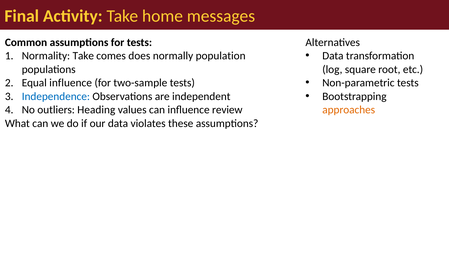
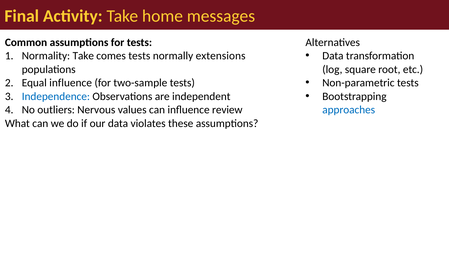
comes does: does -> tests (139, 56)
population: population -> extensions (221, 56)
Heading: Heading -> Nervous (96, 110)
approaches colour: orange -> blue (349, 110)
